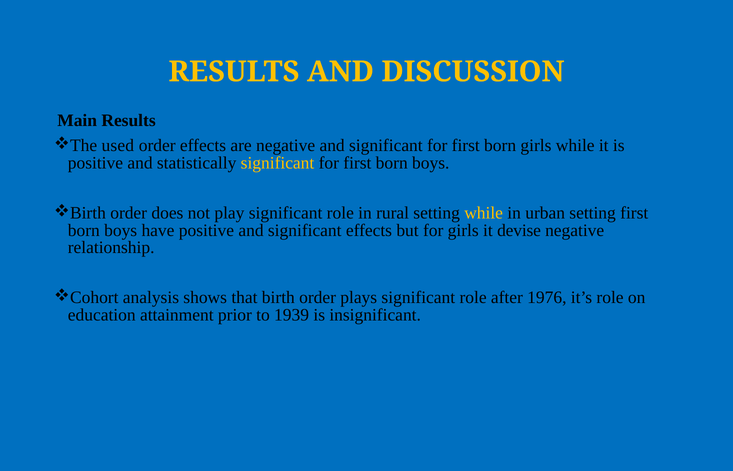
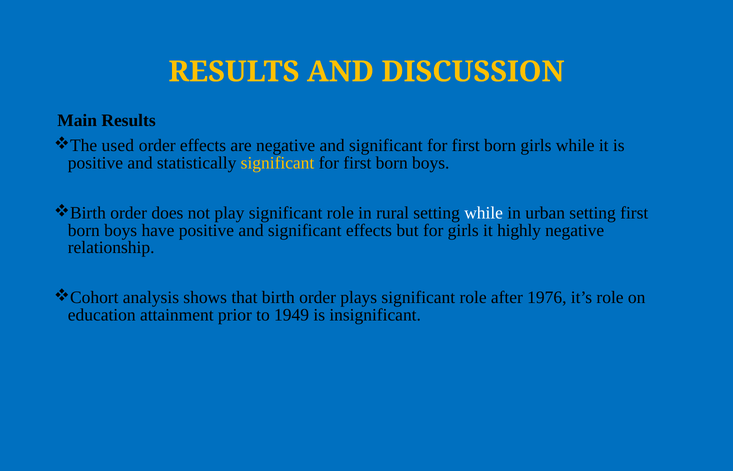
while colour: yellow -> white (484, 213)
devise: devise -> highly (519, 230)
1939: 1939 -> 1949 (292, 315)
